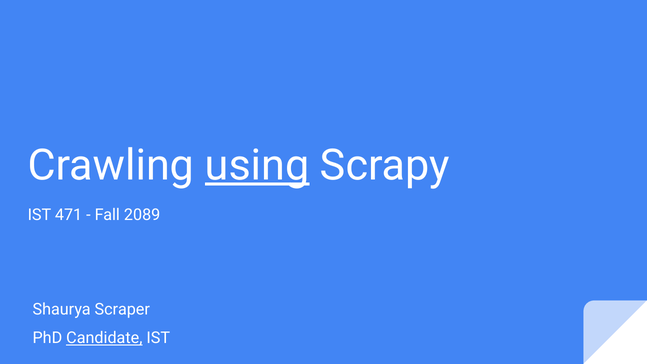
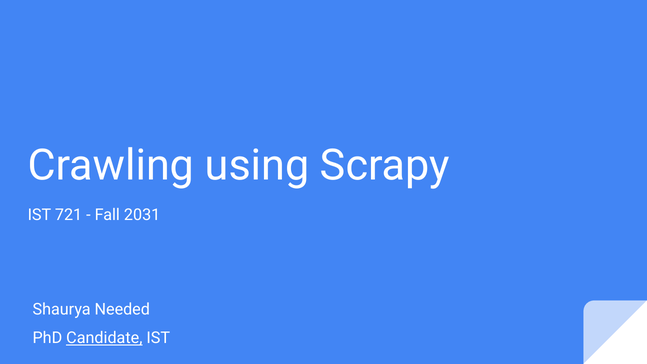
using underline: present -> none (257, 165)
471: 471 -> 721 (69, 215)
2089: 2089 -> 2031 (142, 215)
Scraper: Scraper -> Needed (122, 309)
